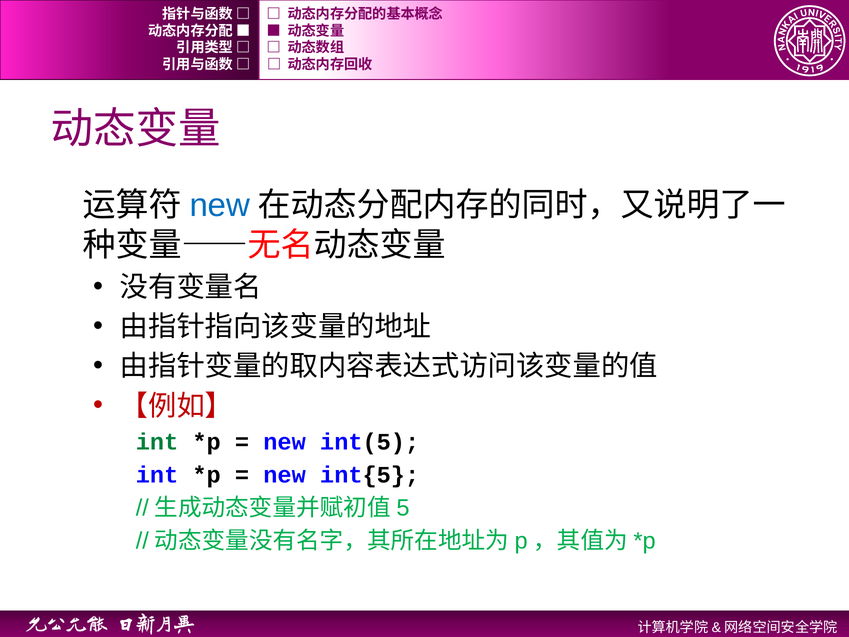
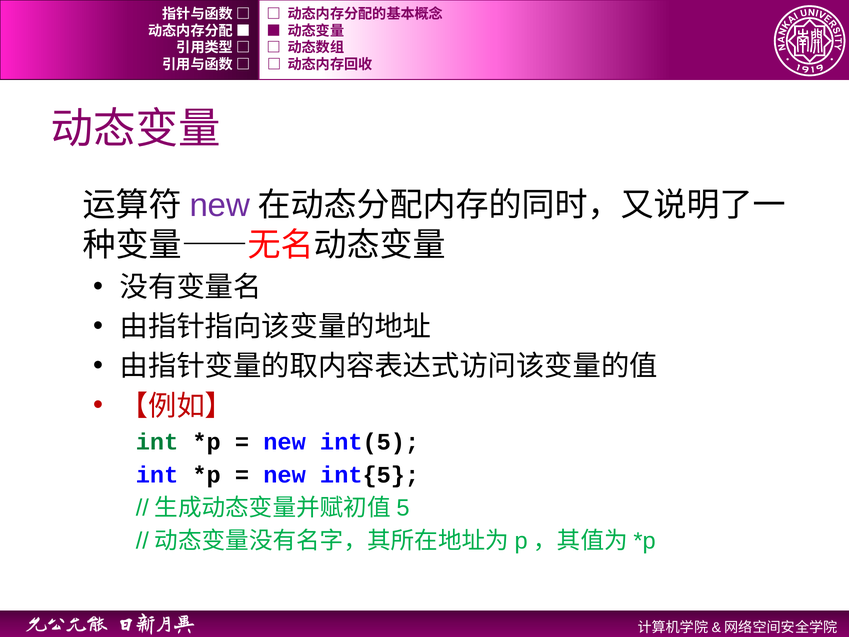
new colour: blue -> purple (220, 205)
